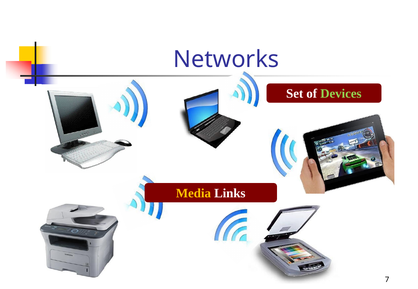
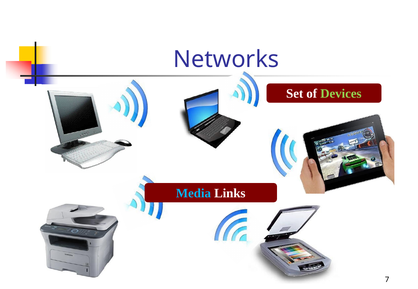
Media colour: yellow -> light blue (193, 193)
